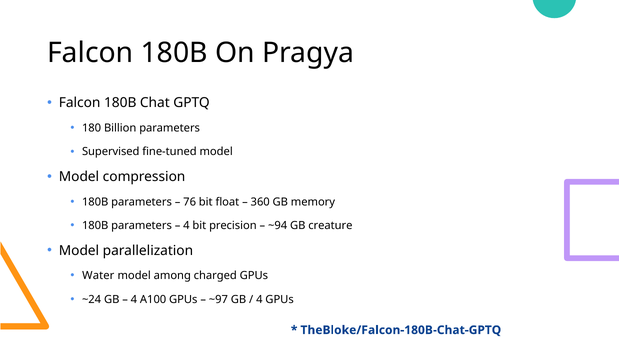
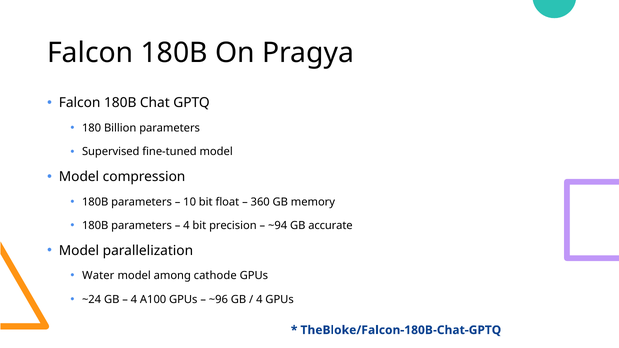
76: 76 -> 10 (190, 202)
creature: creature -> accurate (330, 226)
charged: charged -> cathode (215, 276)
~97: ~97 -> ~96 (218, 300)
